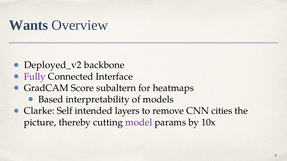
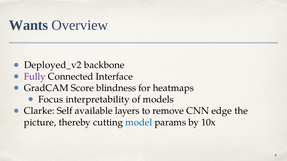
subaltern: subaltern -> blindness (116, 88)
Based: Based -> Focus (51, 100)
intended: intended -> available (94, 111)
cities: cities -> edge (222, 111)
model colour: purple -> blue (139, 123)
